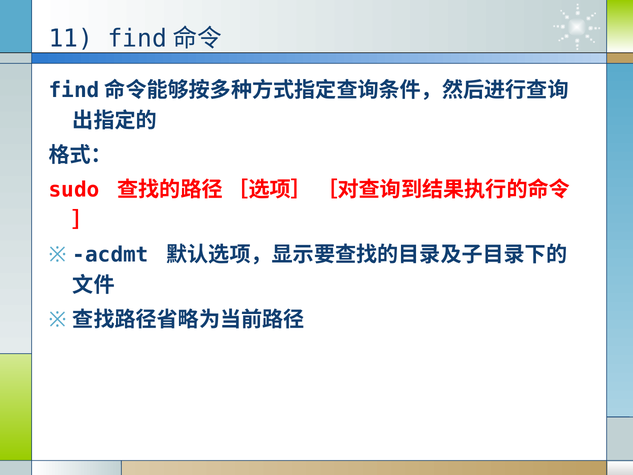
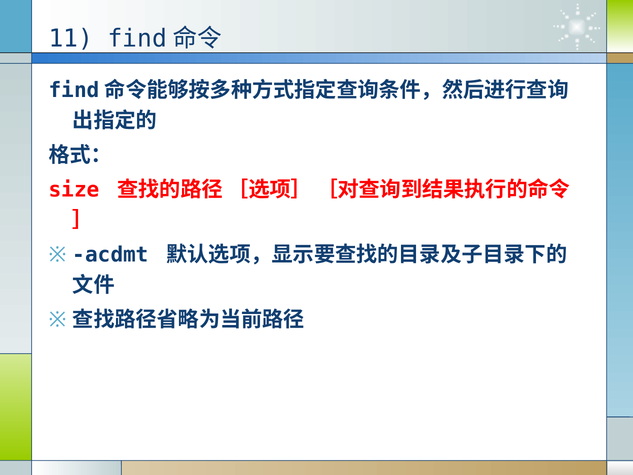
sudo: sudo -> size (74, 190)
